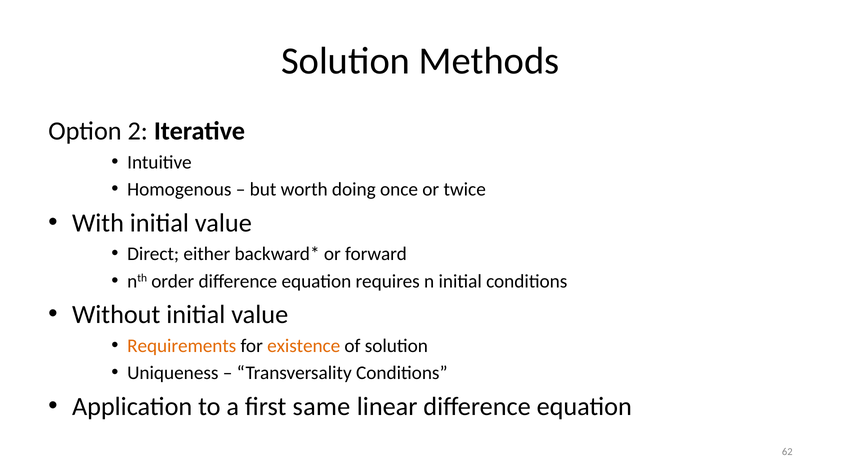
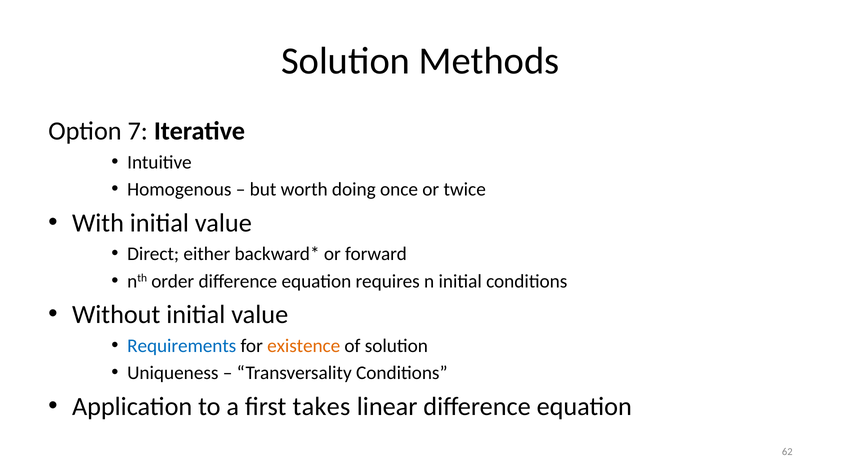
2: 2 -> 7 (138, 131)
Requirements colour: orange -> blue (182, 346)
same: same -> takes (321, 406)
